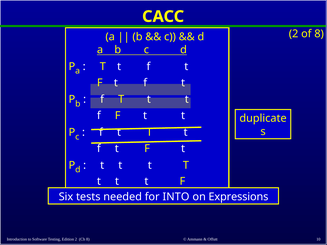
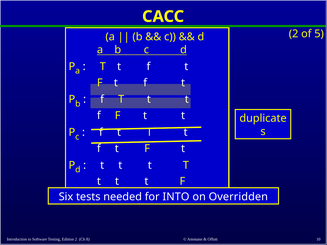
of 8: 8 -> 5 (319, 34)
Expressions: Expressions -> Overridden (238, 197)
